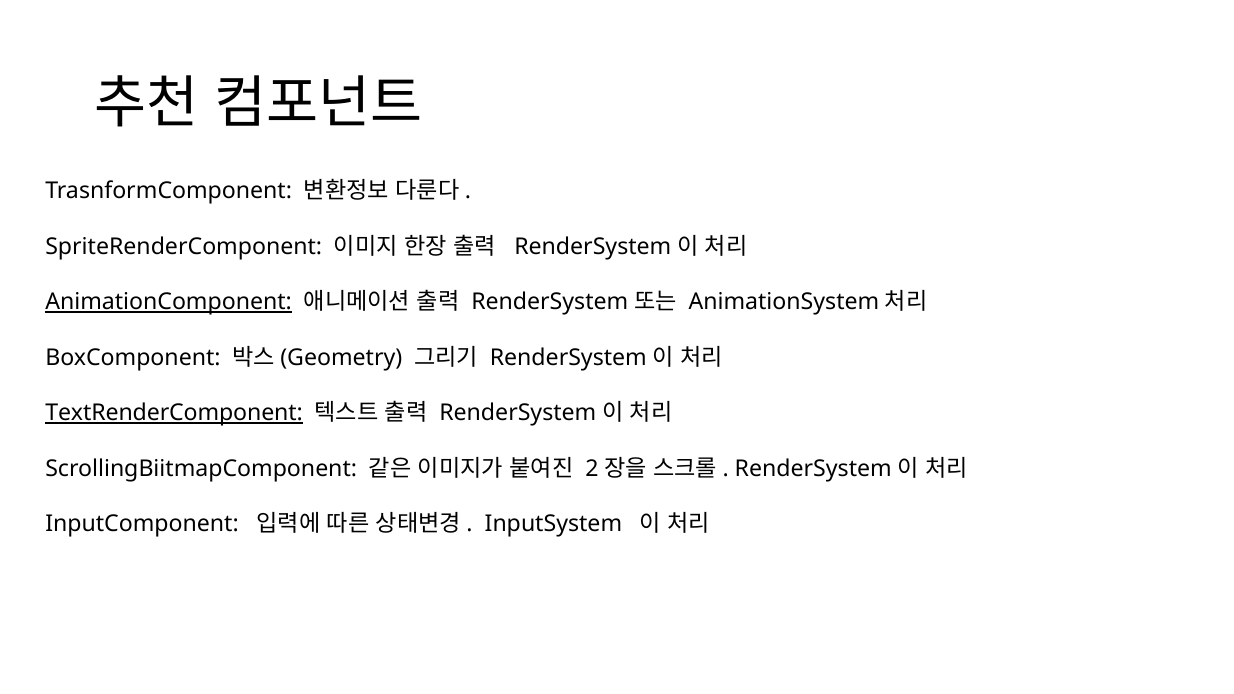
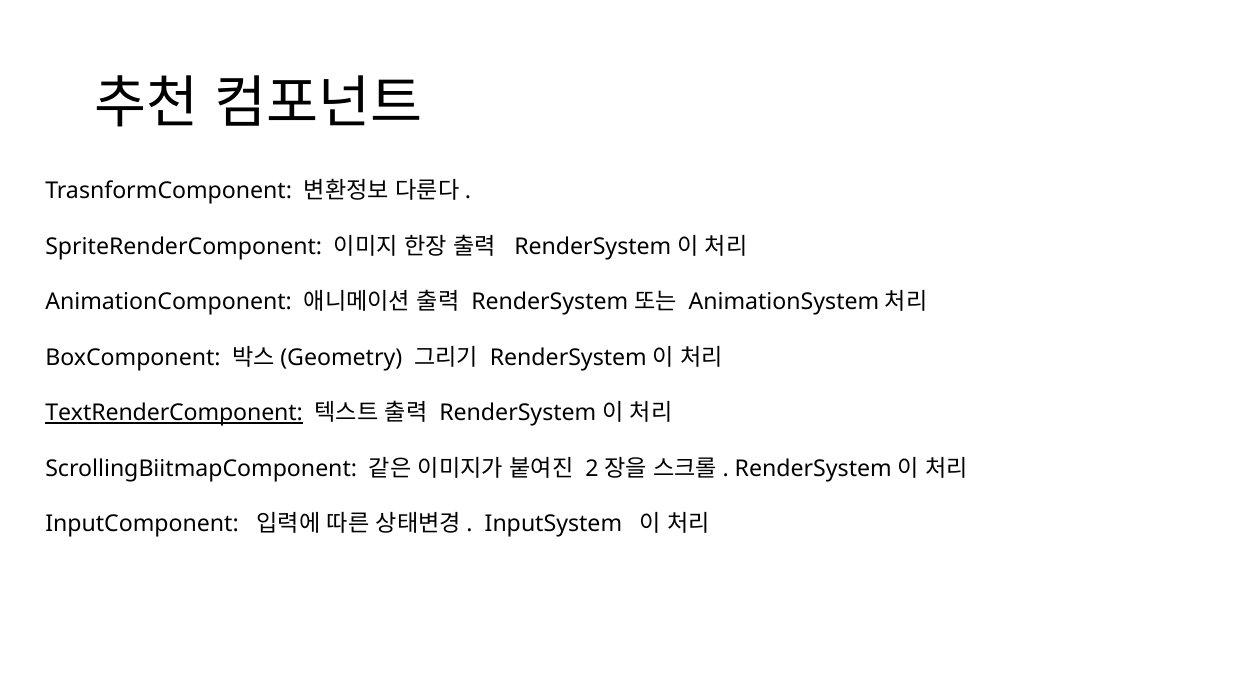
AnimationComponent underline: present -> none (169, 302)
